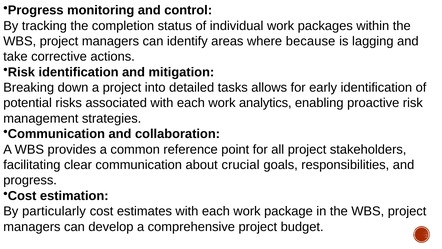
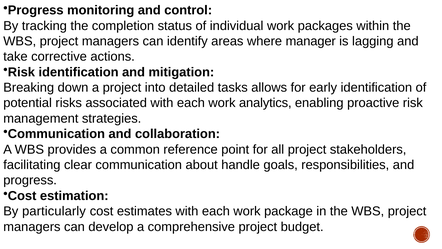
because: because -> manager (311, 41)
crucial: crucial -> handle (241, 165)
